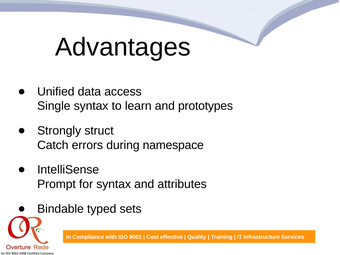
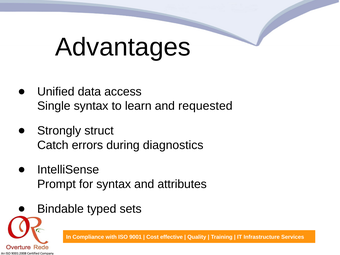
prototypes: prototypes -> requested (205, 106)
namespace: namespace -> diagnostics (173, 145)
